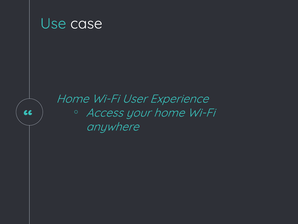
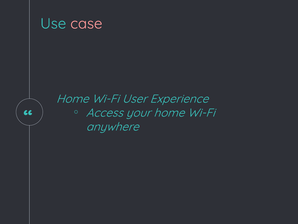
case colour: white -> pink (86, 24)
